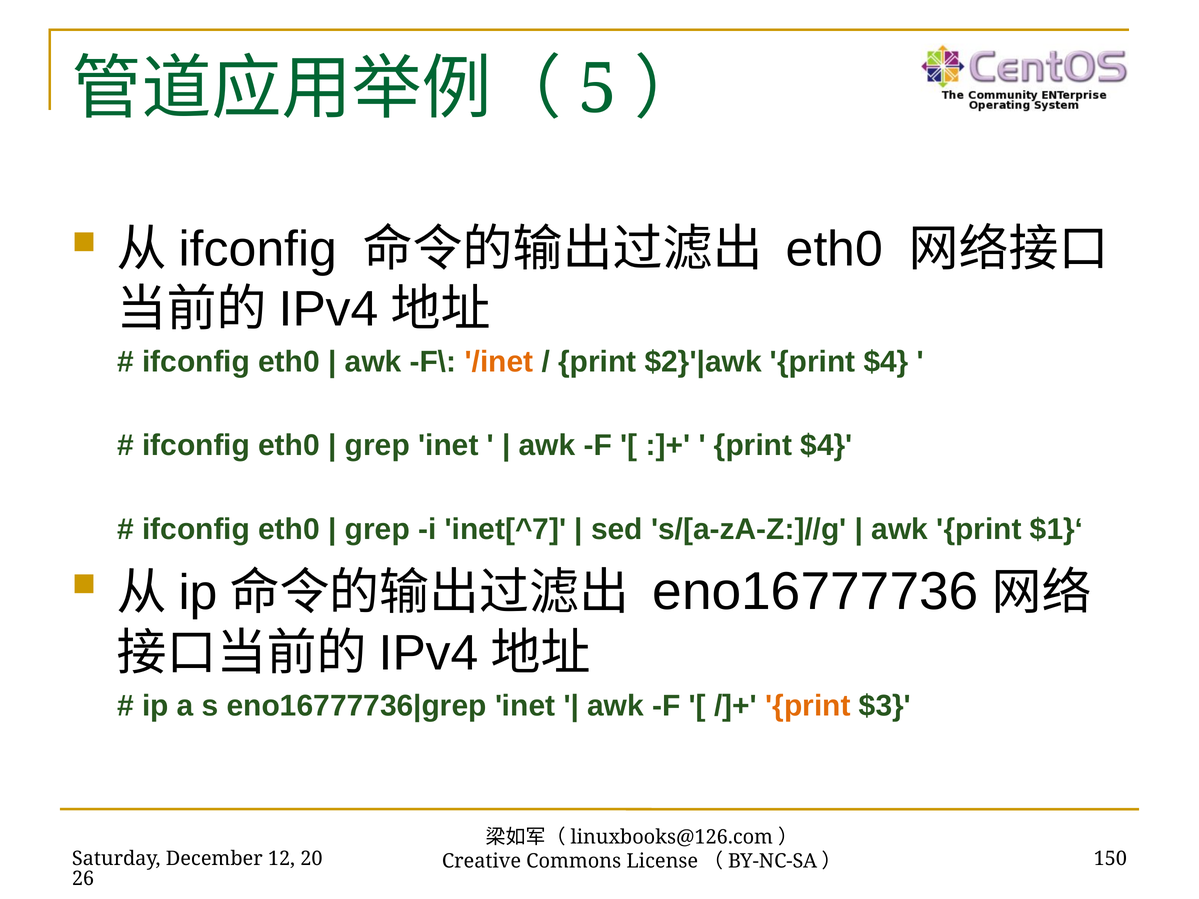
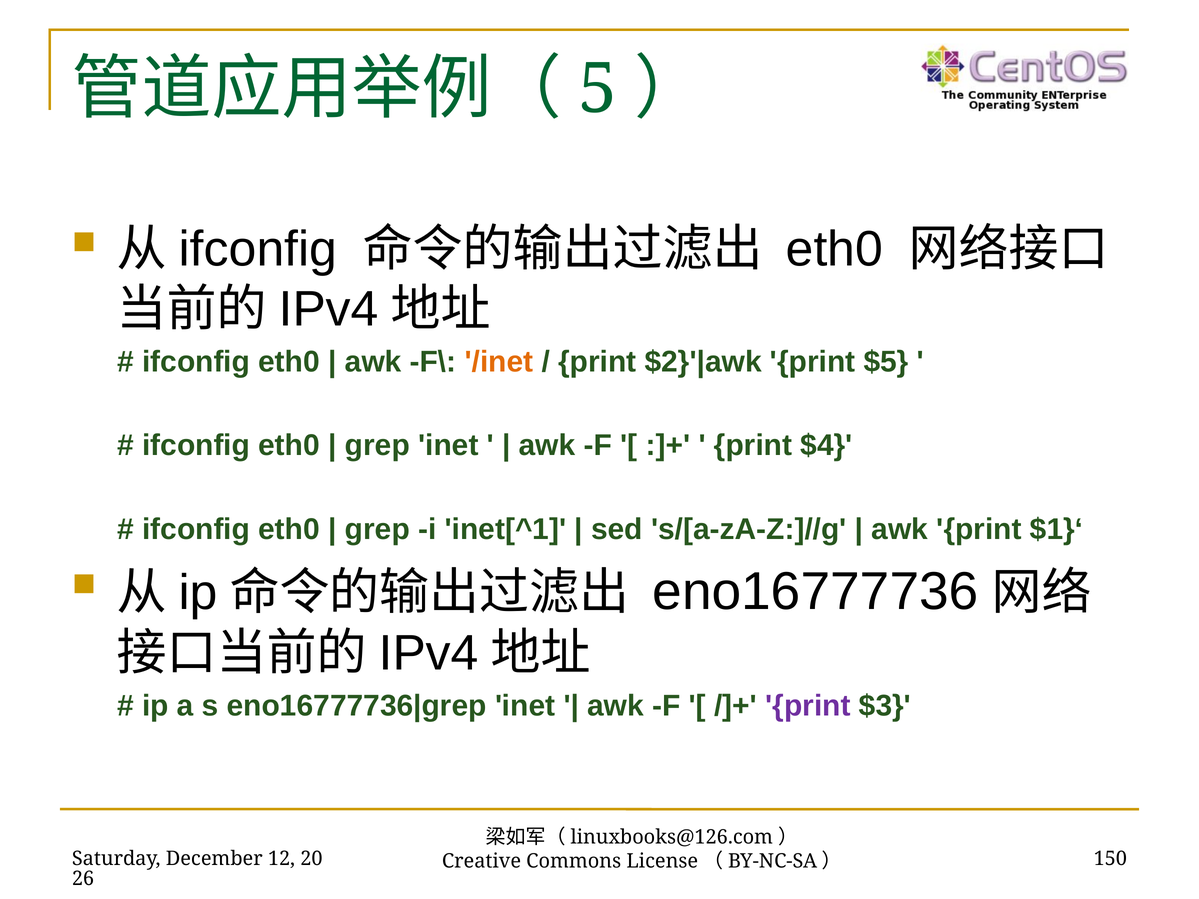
$4: $4 -> $5 (886, 362)
inet[^7: inet[^7 -> inet[^1 (505, 530)
print colour: orange -> purple (808, 706)
